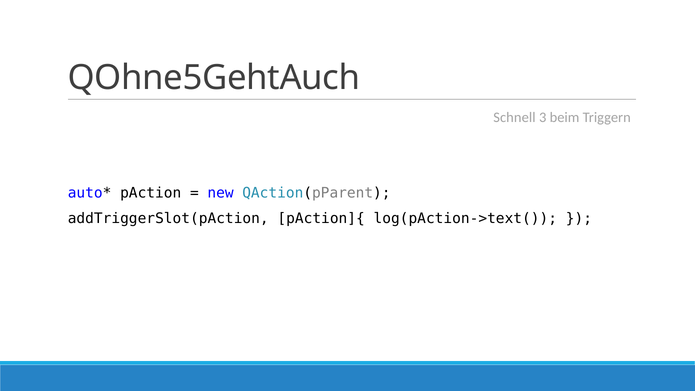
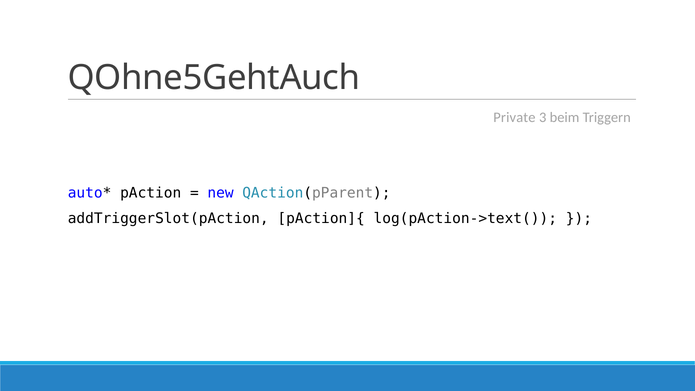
Schnell: Schnell -> Private (514, 117)
